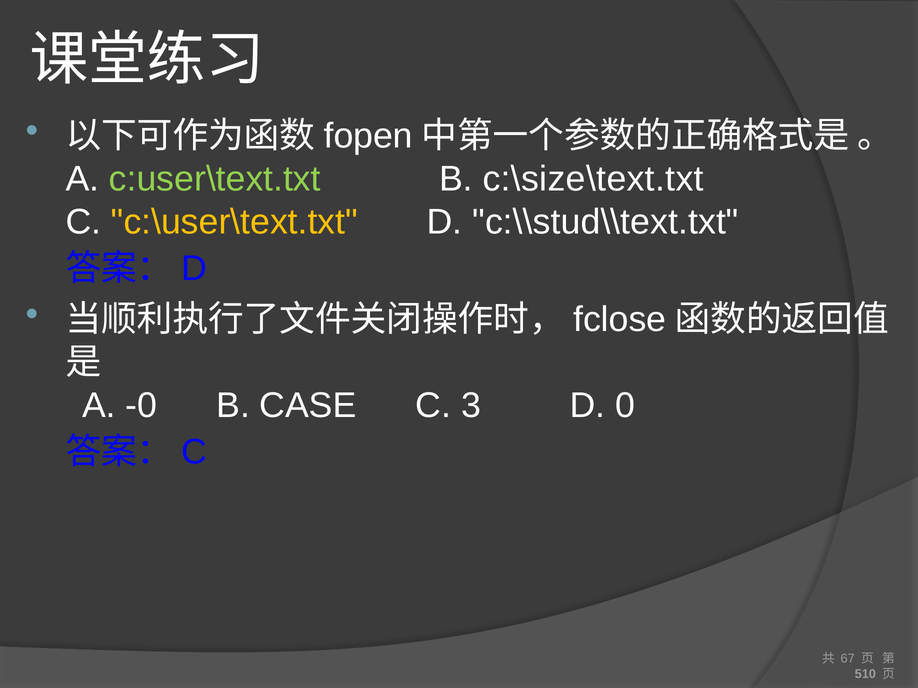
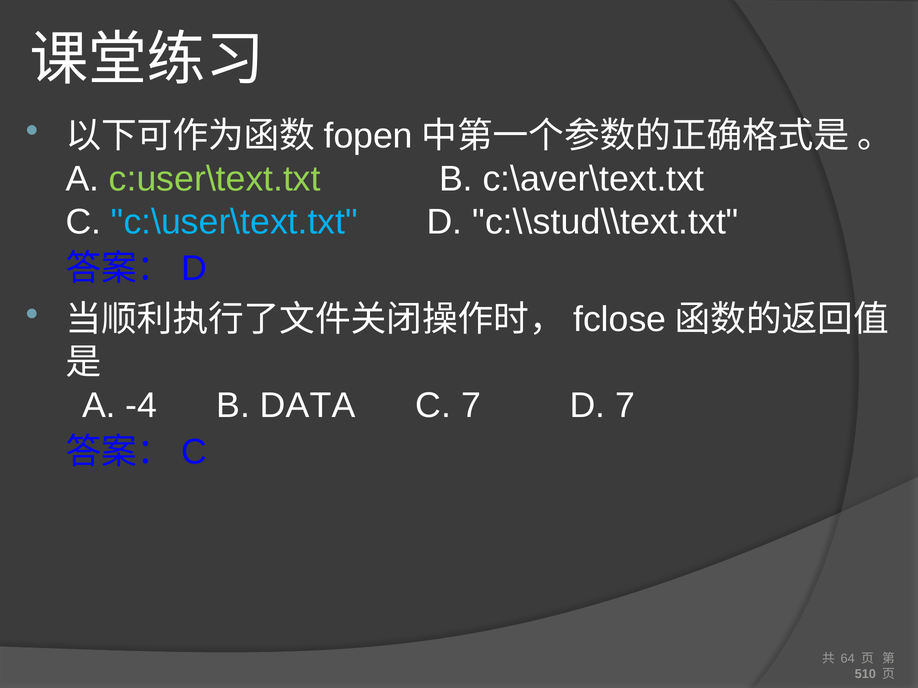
c:\size\text.txt: c:\size\text.txt -> c:\aver\text.txt (593, 179)
c:\user\text.txt colour: yellow -> light blue (234, 222)
-0: -0 -> -4 (141, 406)
CASE: CASE -> DATA (308, 406)
C 3: 3 -> 7 (471, 406)
D 0: 0 -> 7 (625, 406)
67: 67 -> 64 (848, 659)
